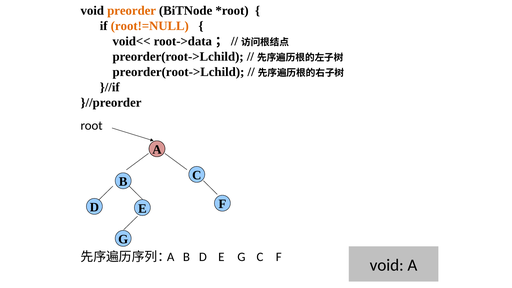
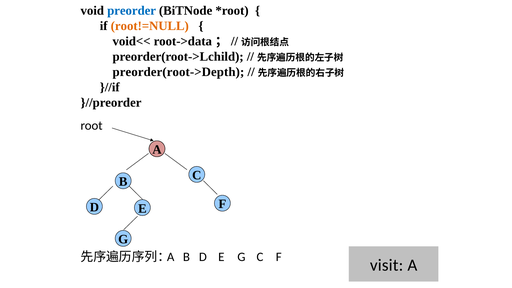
preorder colour: orange -> blue (132, 10)
preorder(root->Lchild: preorder(root->Lchild -> preorder(root->Depth (178, 72)
void: void -> visit (387, 265)
